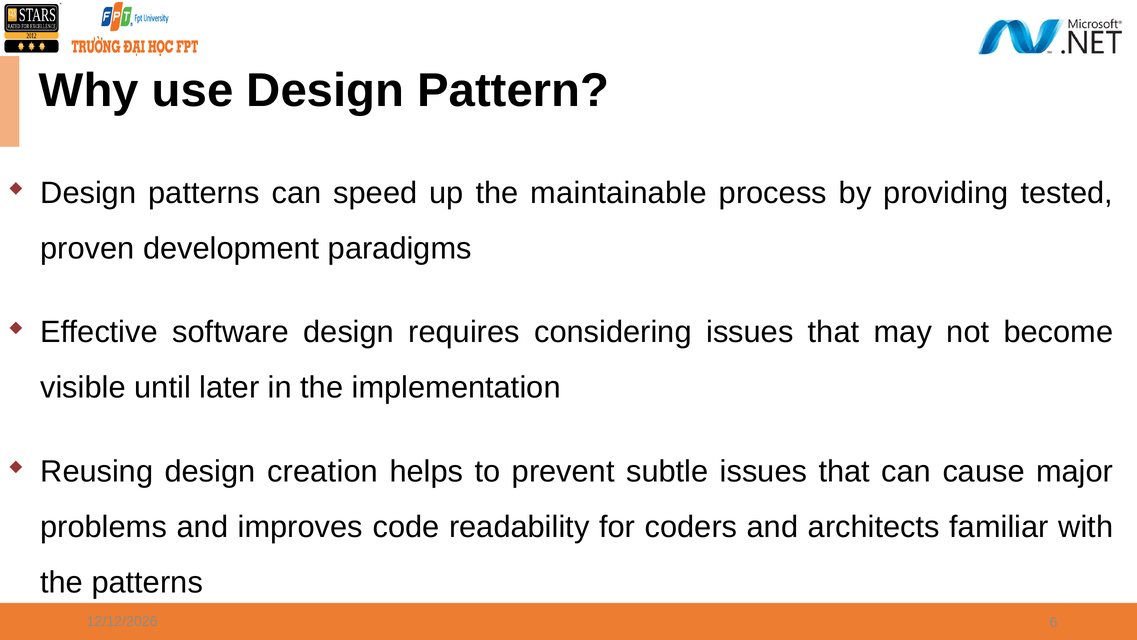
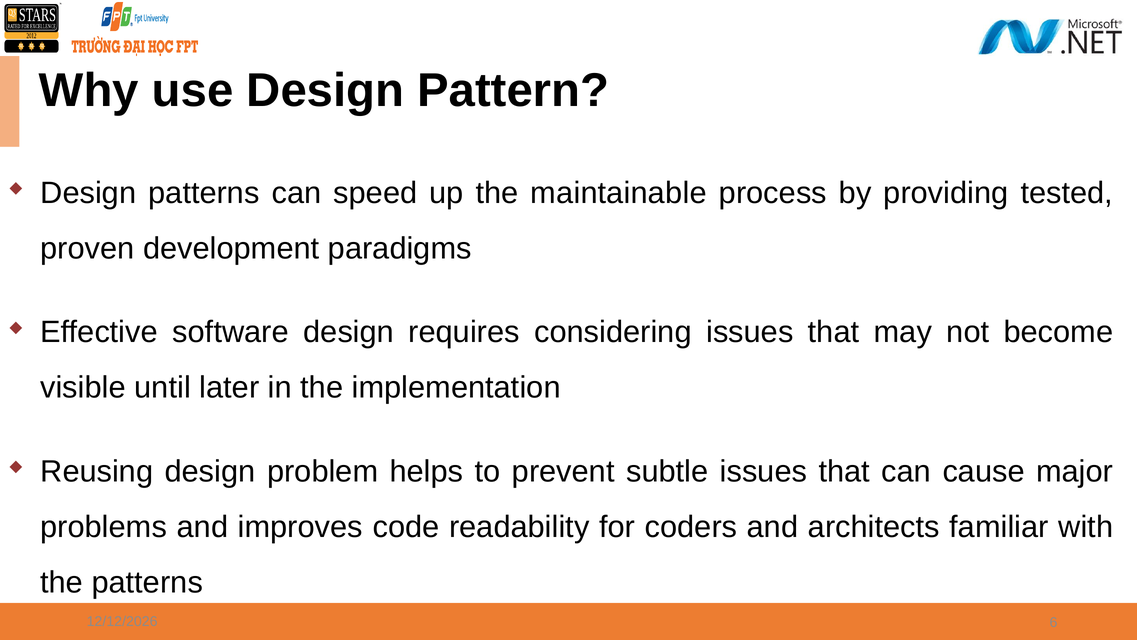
creation: creation -> problem (323, 471)
